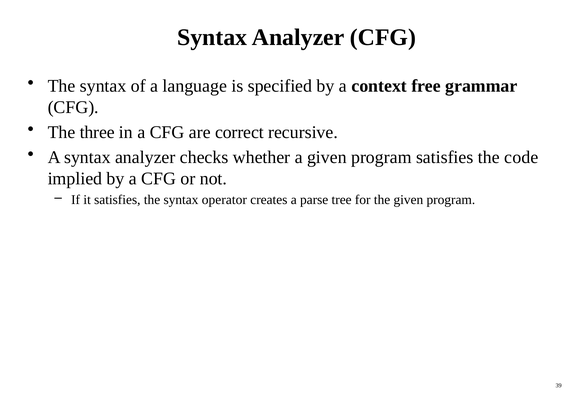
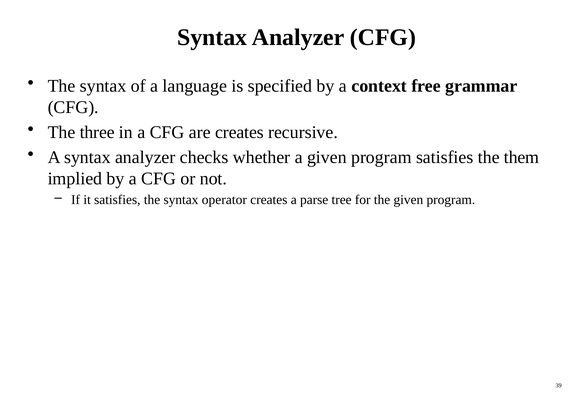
are correct: correct -> creates (239, 132)
code: code -> them (522, 157)
